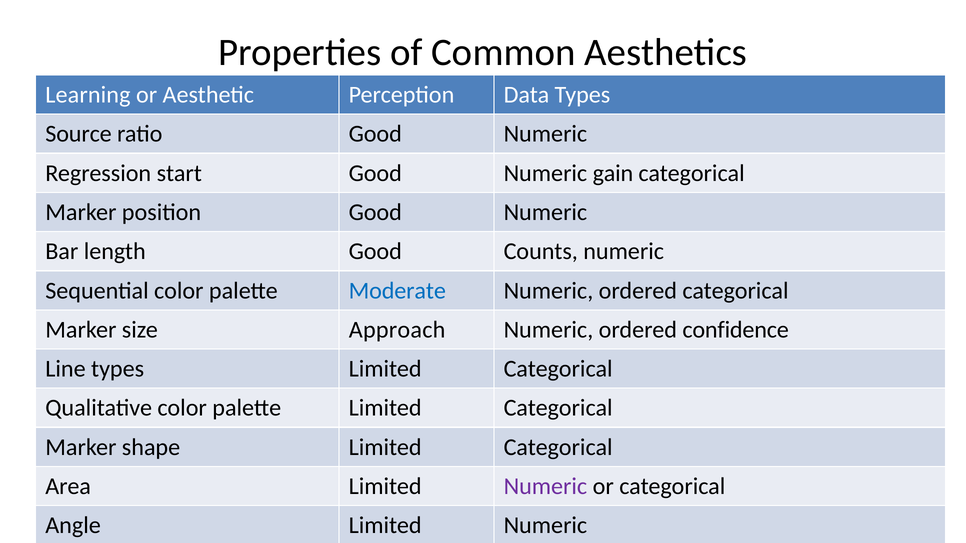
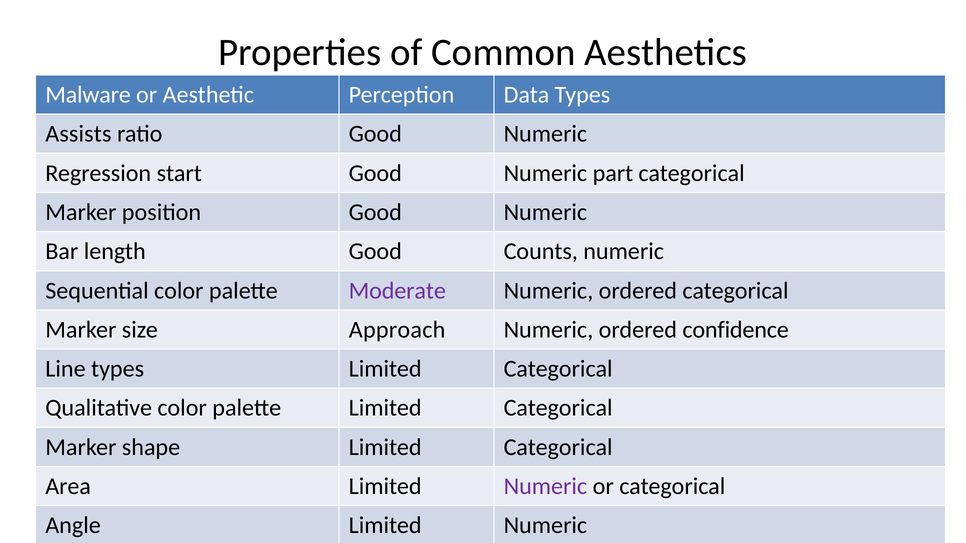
Learning: Learning -> Malware (88, 95)
Source: Source -> Assists (78, 134)
gain: gain -> part (613, 173)
Moderate colour: blue -> purple (397, 291)
